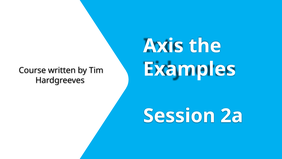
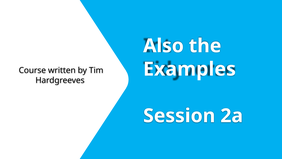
Axis: Axis -> Also (163, 46)
